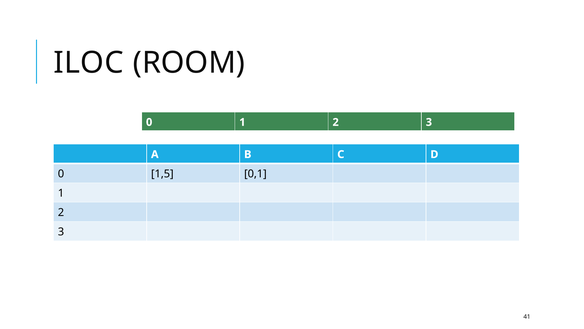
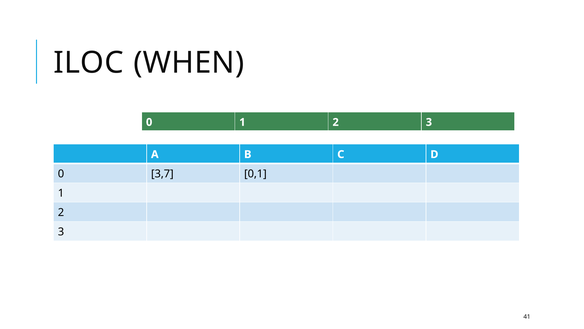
ROOM: ROOM -> WHEN (189, 63)
1,5: 1,5 -> 3,7 (162, 173)
